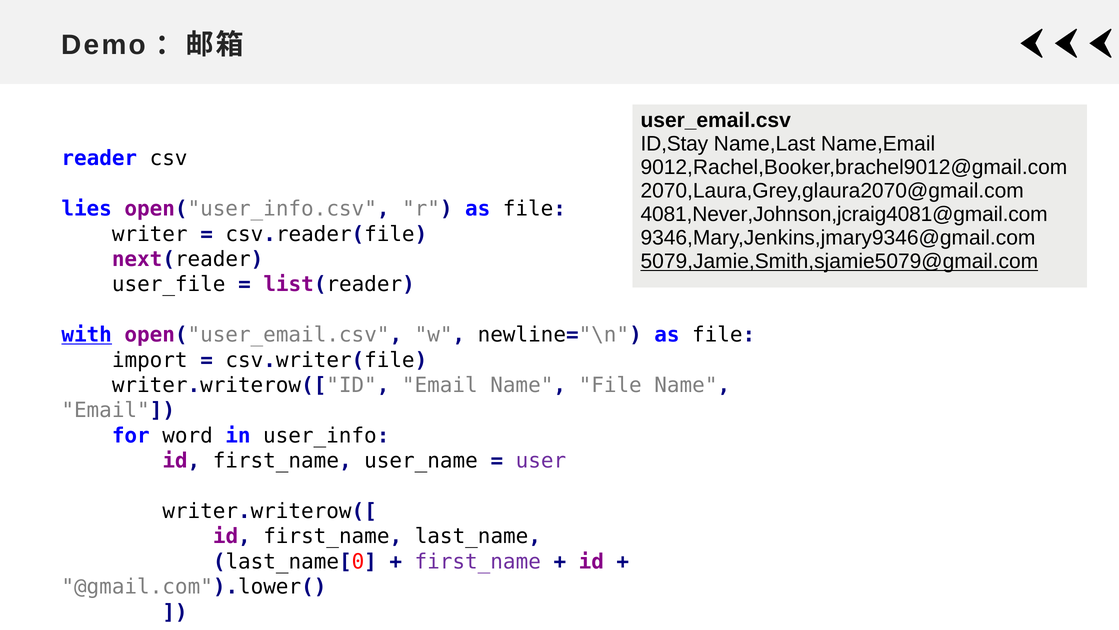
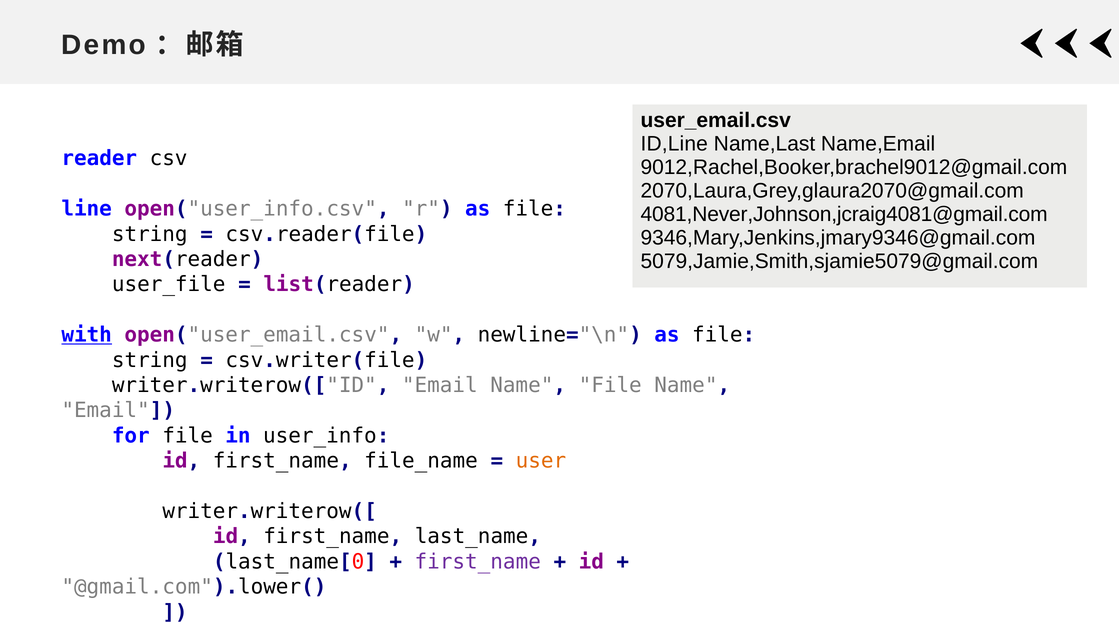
ID,Stay: ID,Stay -> ID,Line (674, 144)
lies: lies -> line (87, 209)
writer: writer -> string (150, 234)
5079,Jamie,Smith,sjamie5079@gmail.com underline: present -> none (839, 261)
import: import -> string (150, 360)
for word: word -> file (188, 435)
user_name: user_name -> file_name (421, 461)
user colour: purple -> orange (541, 461)
